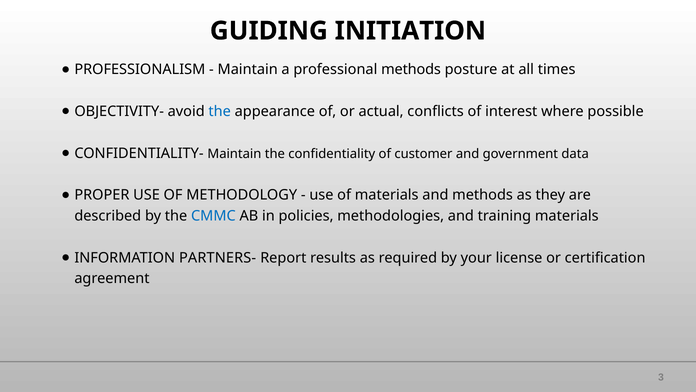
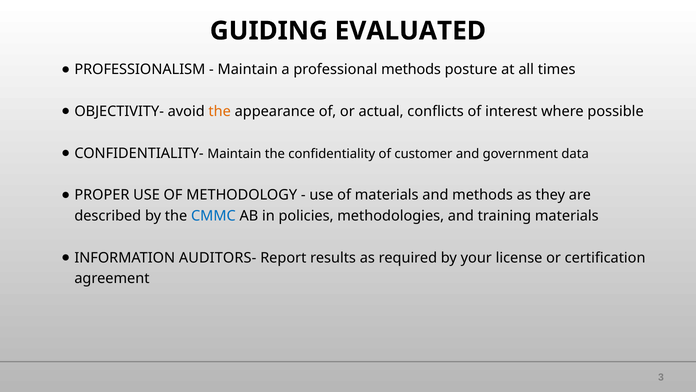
INITIATION: INITIATION -> EVALUATED (410, 31)
the colour: blue -> orange (220, 111)
PARTNERS-: PARTNERS- -> AUDITORS- (218, 257)
